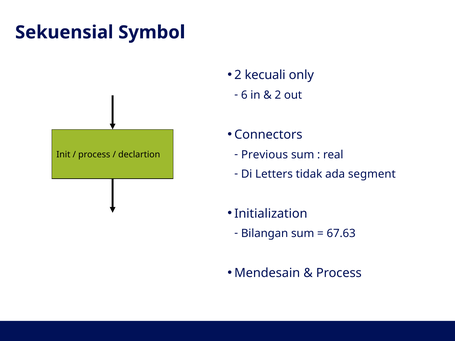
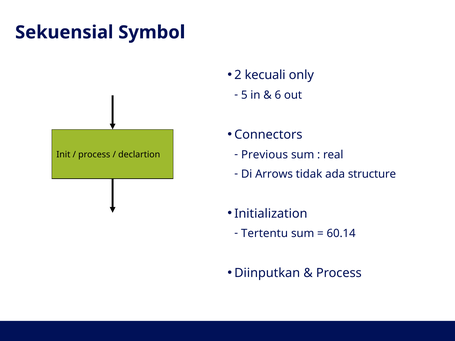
6: 6 -> 5 (244, 95)
2: 2 -> 6 (278, 95)
Letters: Letters -> Arrows (274, 174)
segment: segment -> structure (372, 174)
Bilangan: Bilangan -> Tertentu (265, 234)
67.63: 67.63 -> 60.14 (341, 234)
Mendesain: Mendesain -> Diinputkan (267, 273)
